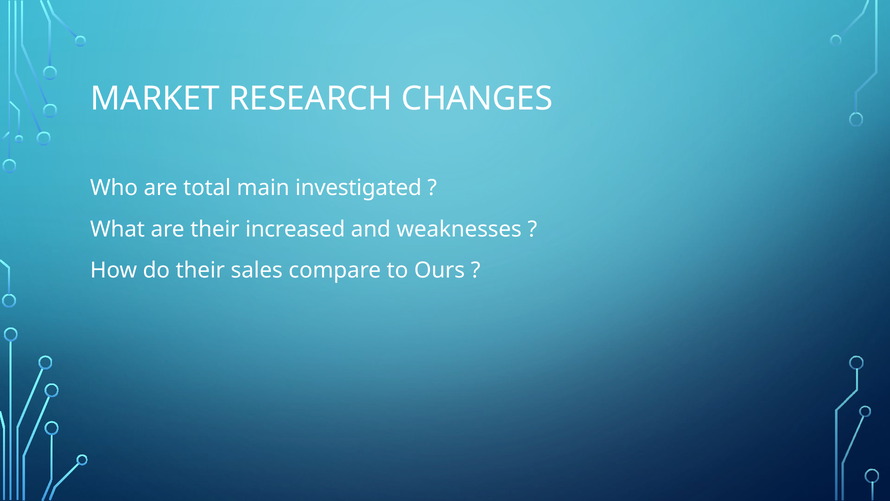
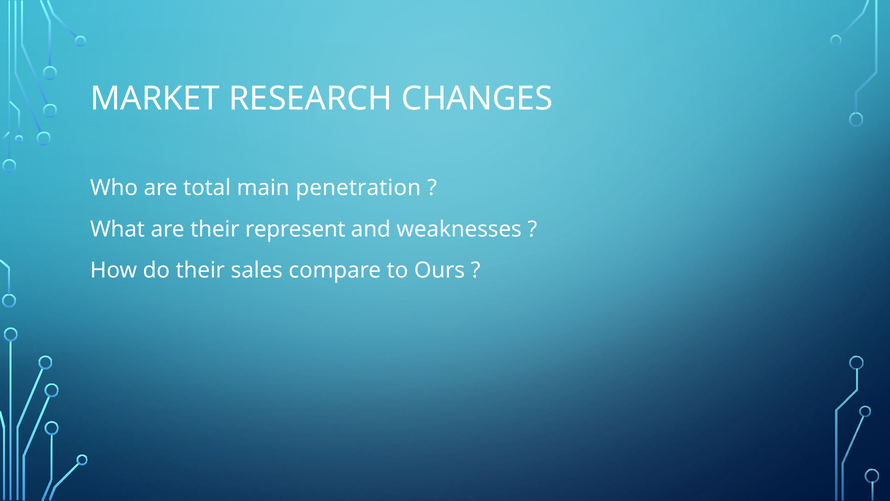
investigated: investigated -> penetration (358, 188)
increased: increased -> represent (295, 229)
